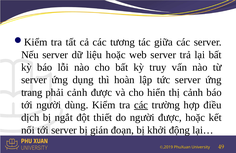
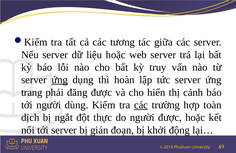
ứng underline: none -> present (60, 80)
phải cảnh: cảnh -> đăng (77, 93)
điều: điều -> toàn (212, 105)
thiết: thiết -> thực (103, 118)
